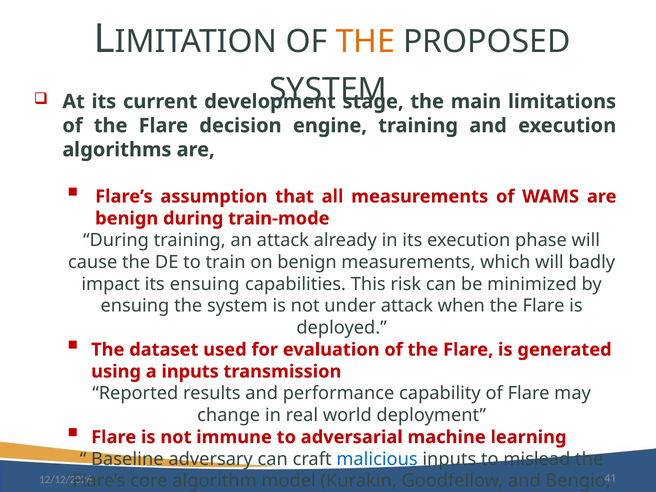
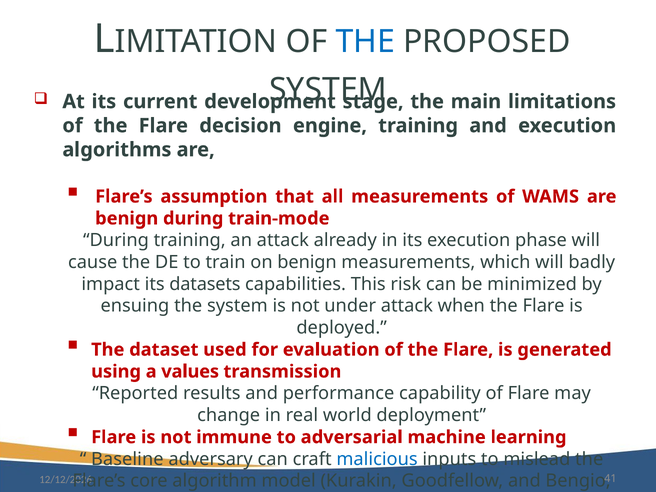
THE colour: orange -> blue (365, 42)
its ensuing: ensuing -> datasets (205, 284)
a inputs: inputs -> values (190, 372)
